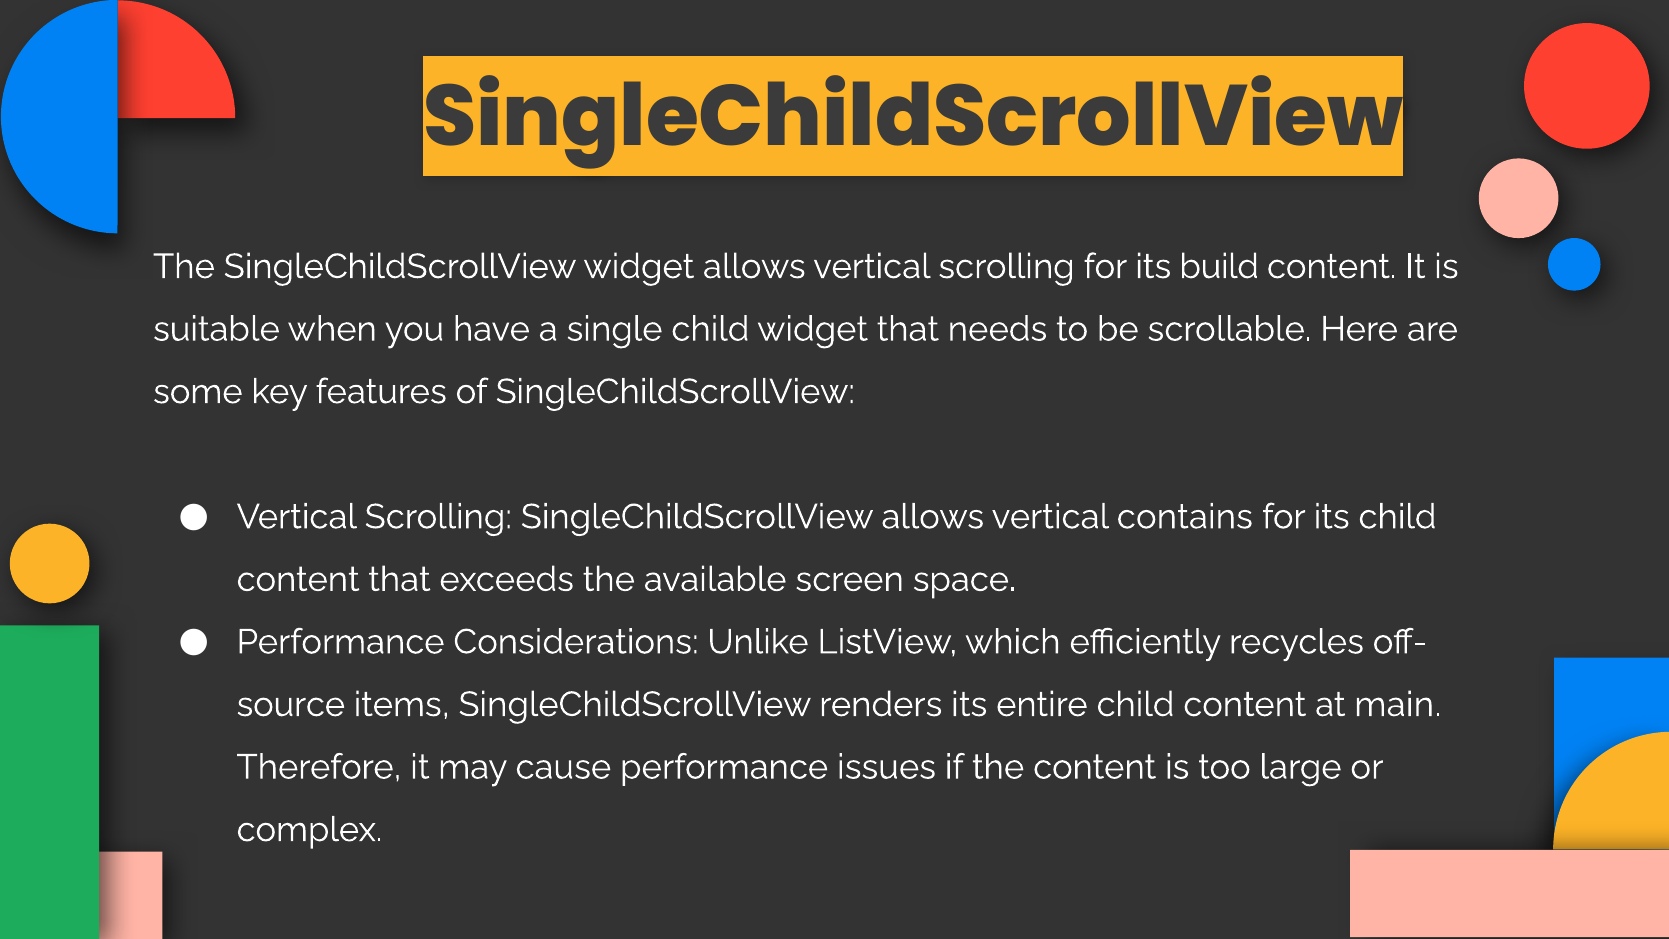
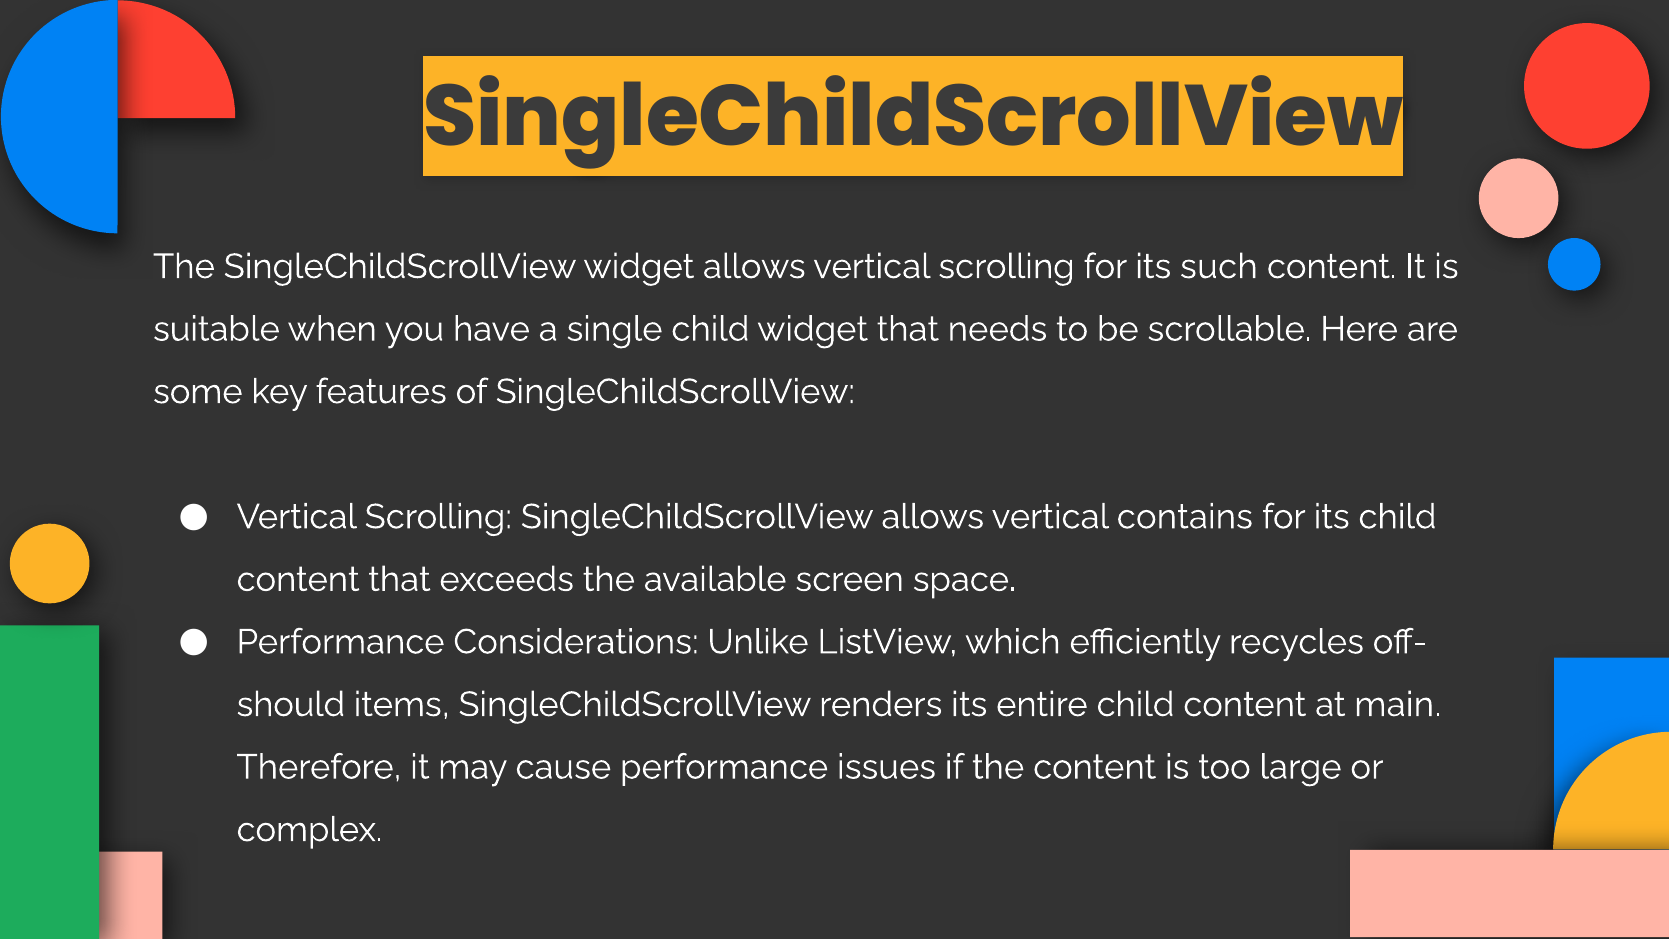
build: build -> such (1219, 267)
source: source -> should (291, 704)
